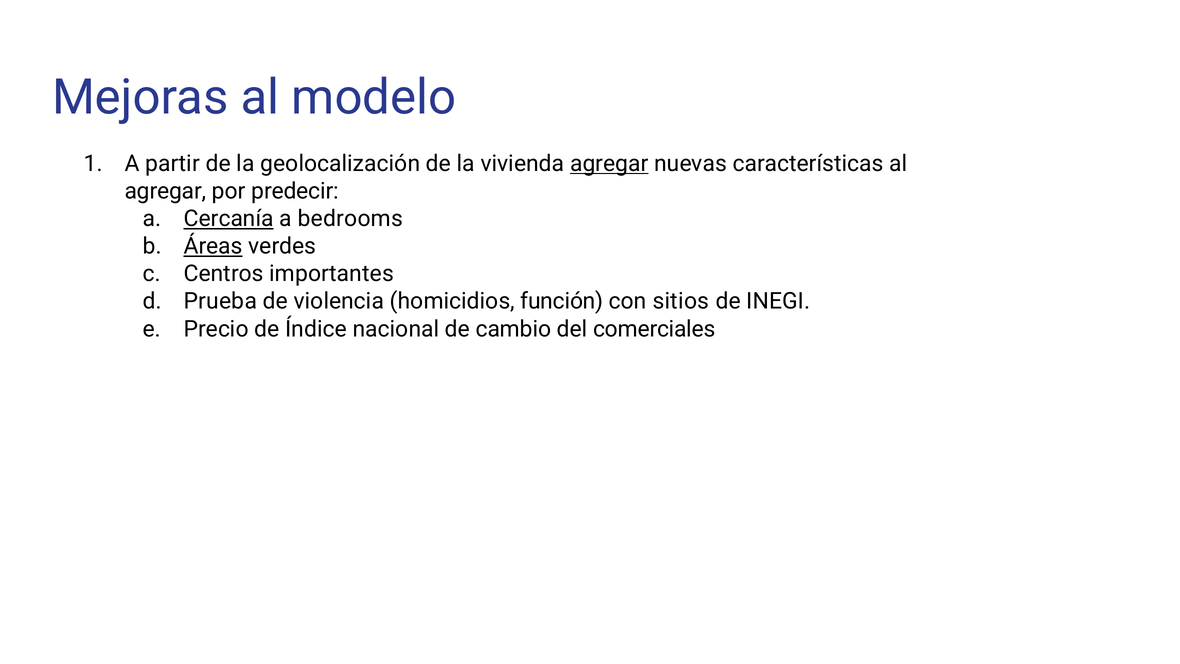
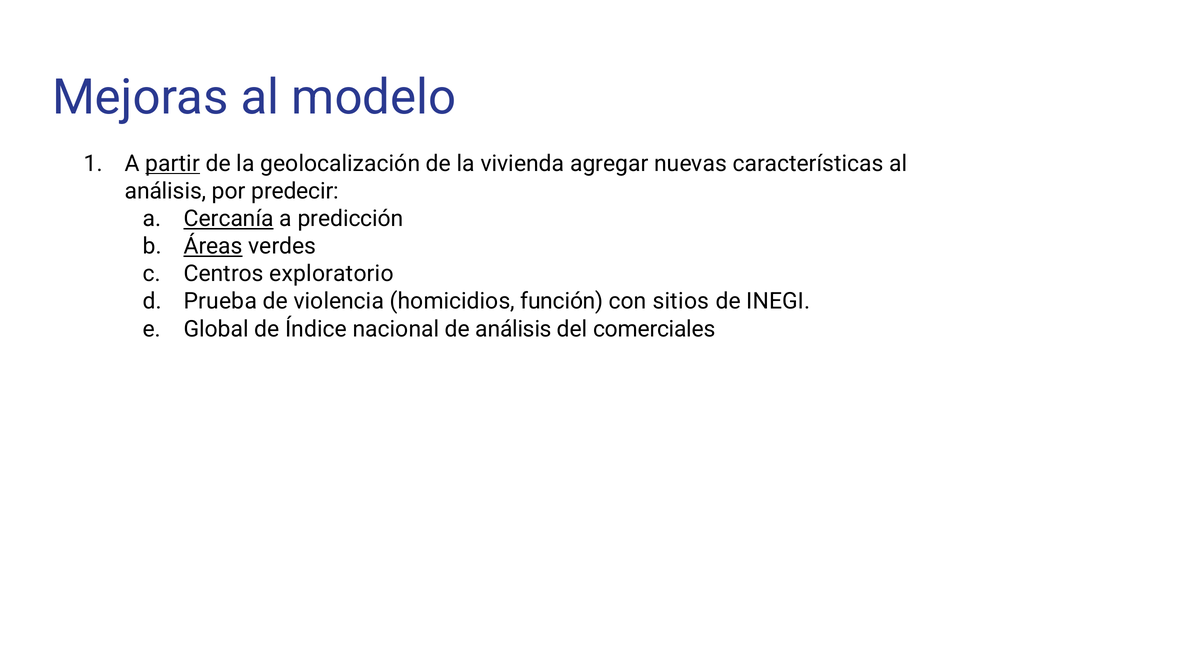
partir underline: none -> present (173, 164)
agregar underline: present -> none (609, 164)
agregar: agregar -> análisis (166, 191)
bedrooms: bedrooms -> predicción (351, 219)
importantes: importantes -> exploratorio (331, 274)
Precio: Precio -> Global (216, 329)
de cambio: cambio -> análisis (514, 329)
